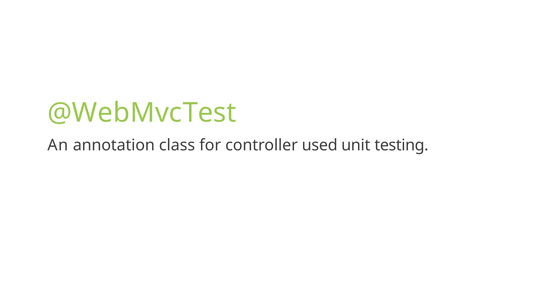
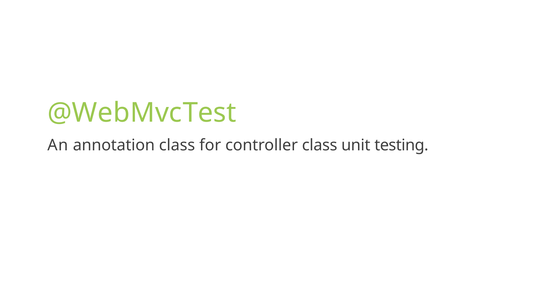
controller used: used -> class (320, 145)
